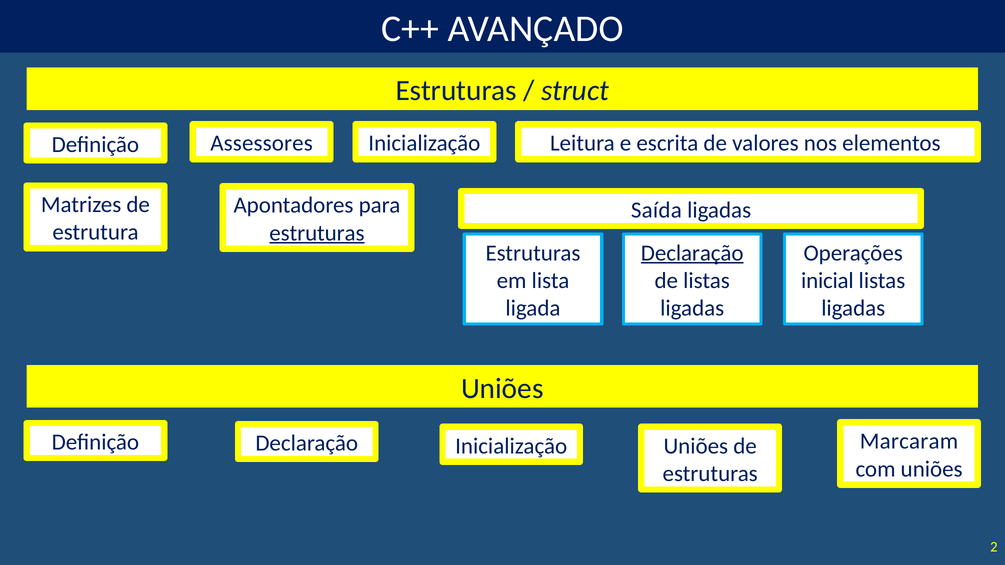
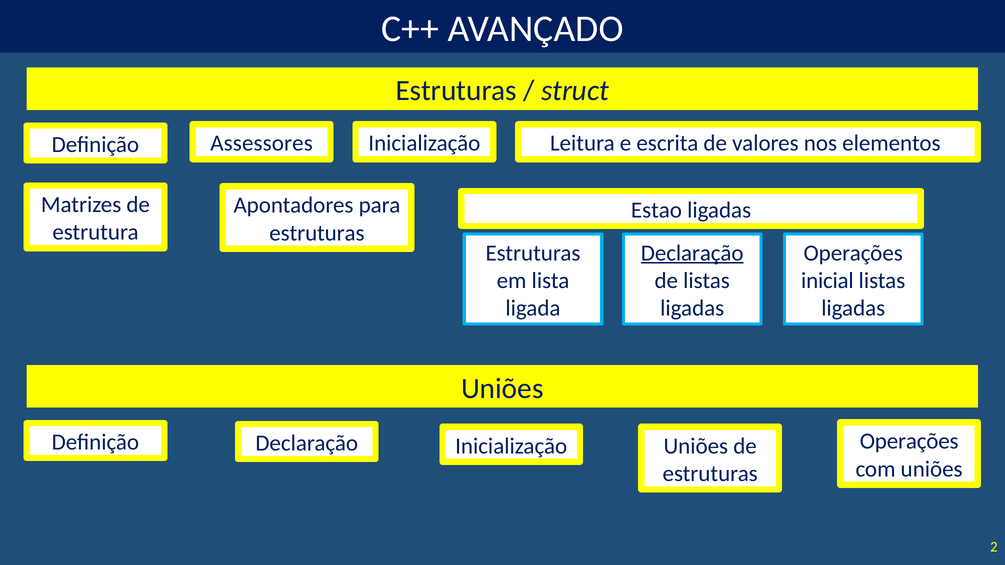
Saída: Saída -> Estao (656, 210)
estruturas underline: present -> none (317, 233)
Marcaram: Marcaram -> Operações (909, 442)
